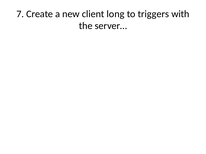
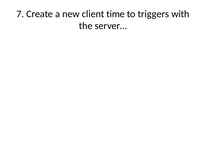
long: long -> time (116, 14)
